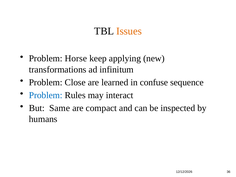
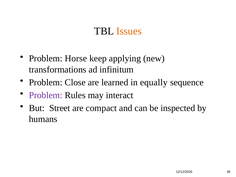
confuse: confuse -> equally (154, 82)
Problem colour: blue -> purple (46, 95)
Same: Same -> Street (60, 108)
